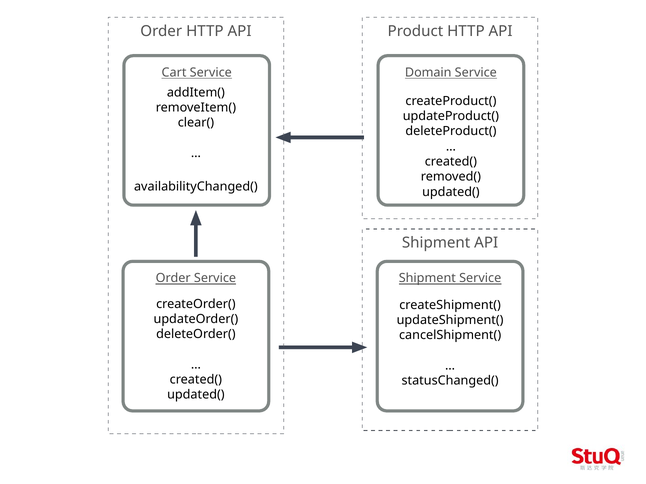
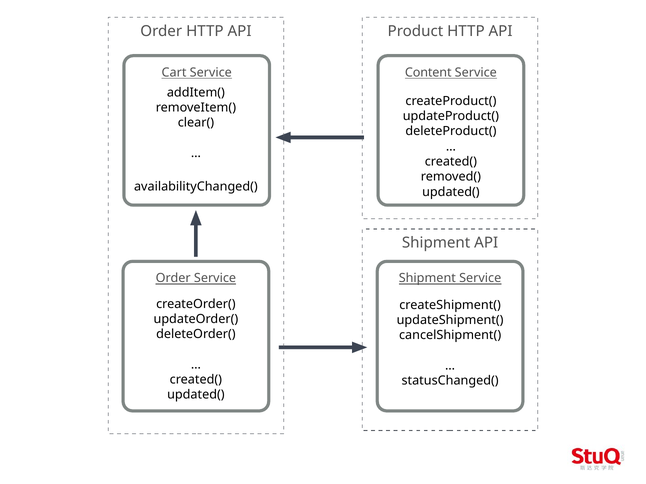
Domain: Domain -> Content (428, 73)
